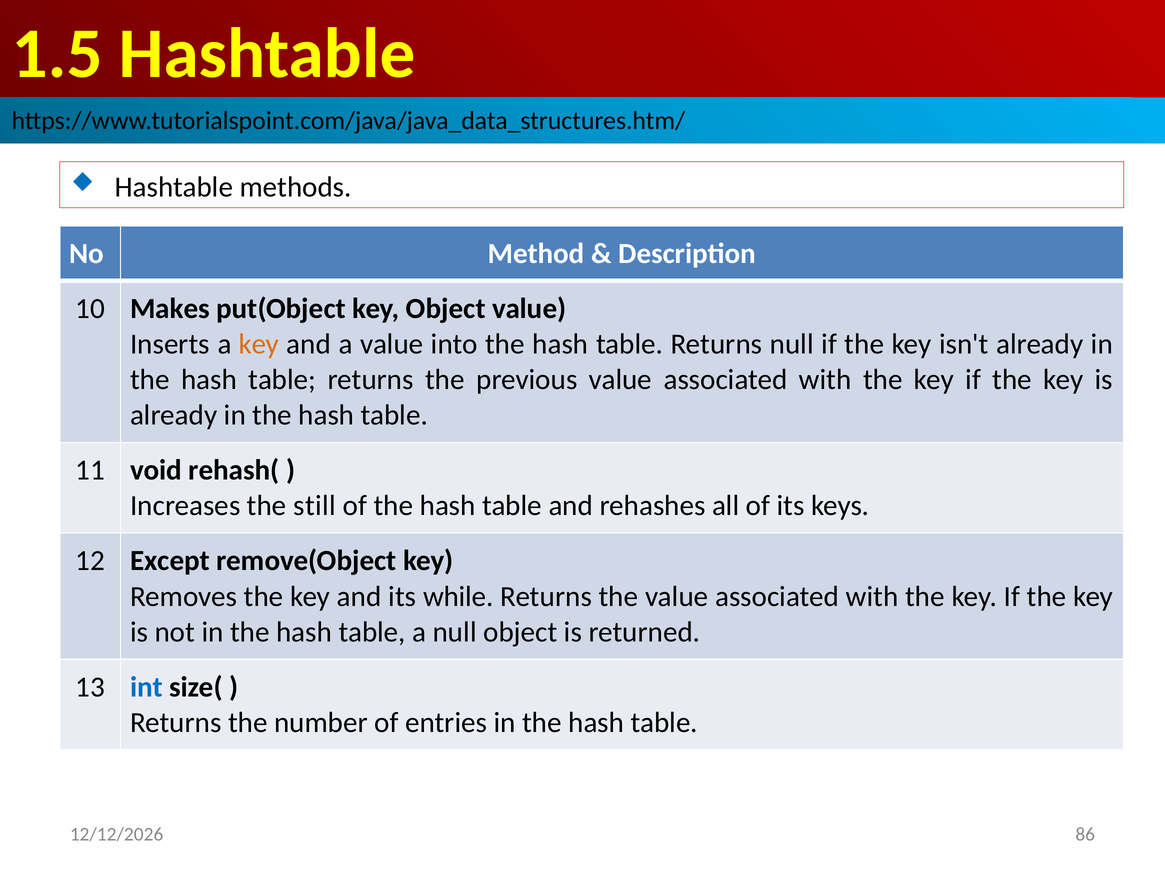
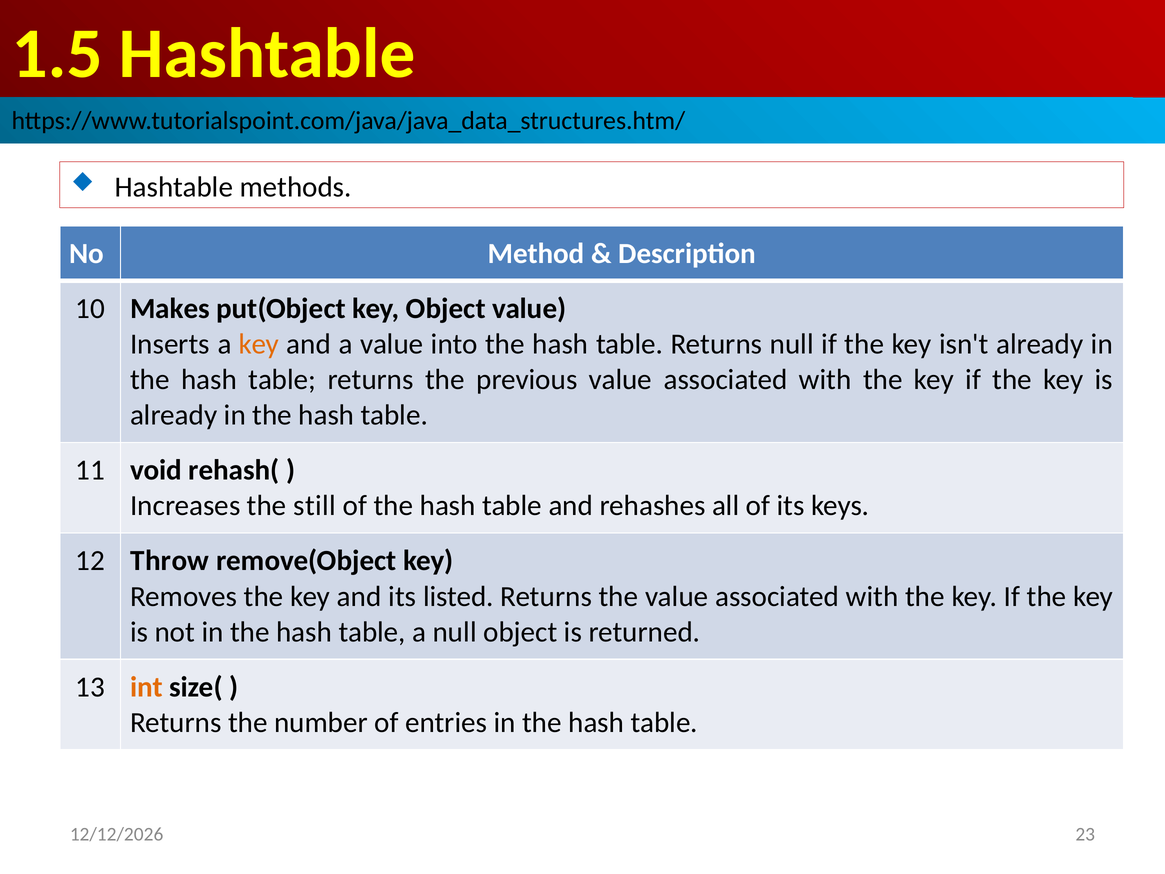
Except: Except -> Throw (170, 561)
while: while -> listed (458, 596)
int colour: blue -> orange (146, 687)
86: 86 -> 23 (1085, 834)
